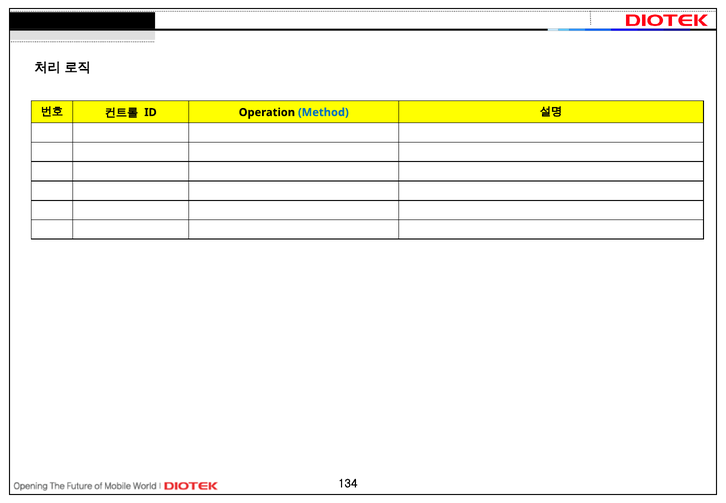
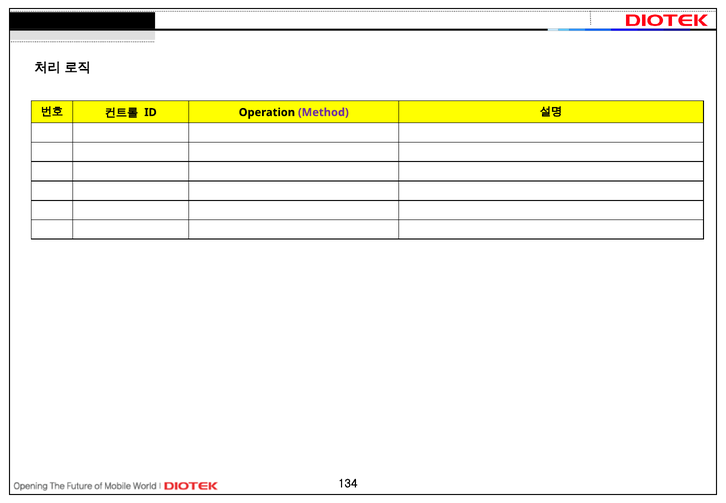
Method colour: blue -> purple (323, 112)
